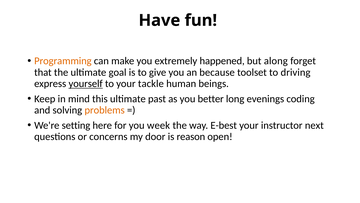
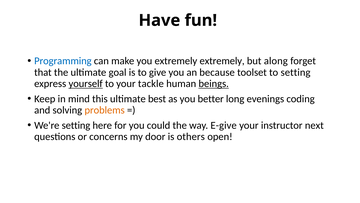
Programming colour: orange -> blue (63, 61)
extremely happened: happened -> extremely (222, 61)
to driving: driving -> setting (296, 72)
beings underline: none -> present (214, 84)
past: past -> best (157, 99)
week: week -> could (159, 125)
E-best: E-best -> E-give (224, 125)
reason: reason -> others (191, 136)
